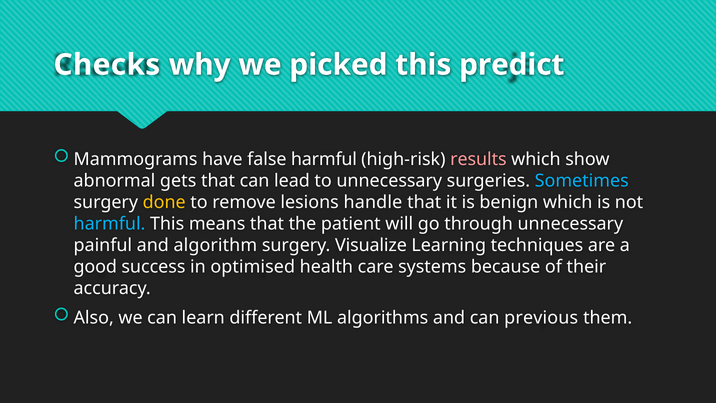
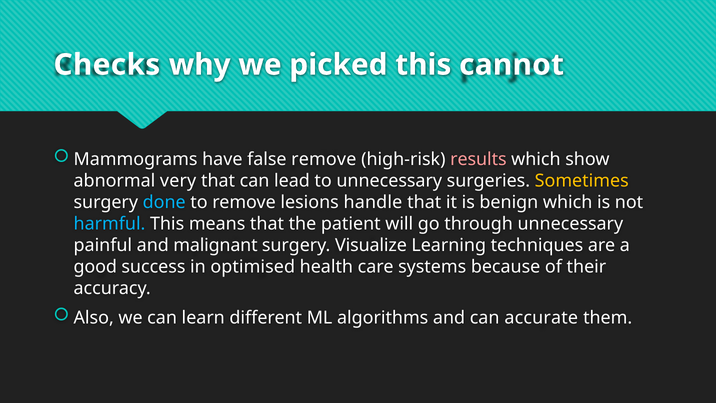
predict: predict -> cannot (512, 65)
false harmful: harmful -> remove (324, 159)
gets: gets -> very (178, 181)
Sometimes colour: light blue -> yellow (582, 181)
done colour: yellow -> light blue (164, 202)
algorithm: algorithm -> malignant (215, 245)
previous: previous -> accurate (541, 318)
